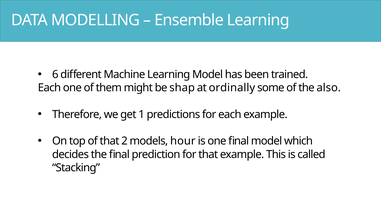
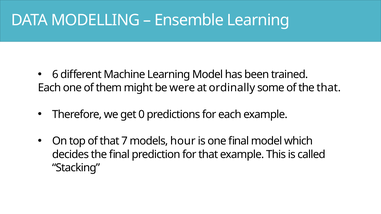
shap: shap -> were (182, 88)
the also: also -> that (329, 88)
1: 1 -> 0 (142, 115)
2: 2 -> 7 (124, 141)
